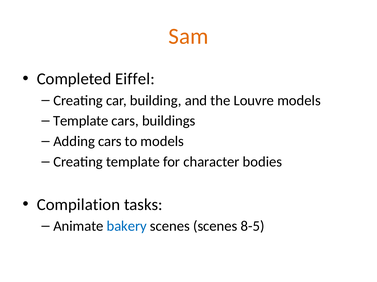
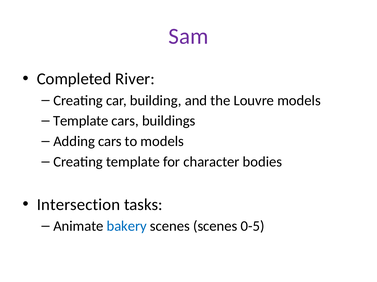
Sam colour: orange -> purple (188, 36)
Eiffel: Eiffel -> River (135, 79)
Compilation: Compilation -> Intersection (78, 205)
8-5: 8-5 -> 0-5 (253, 227)
